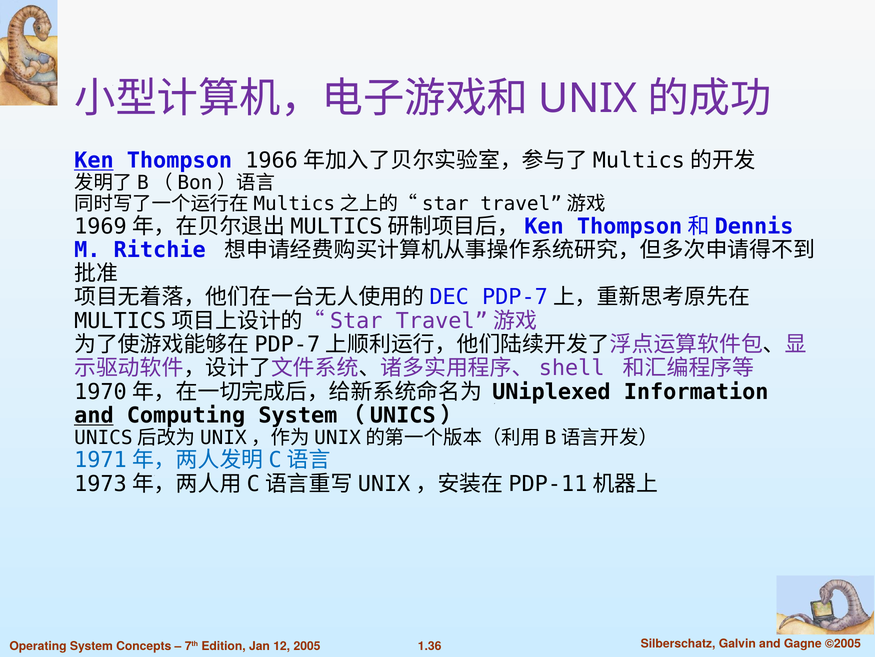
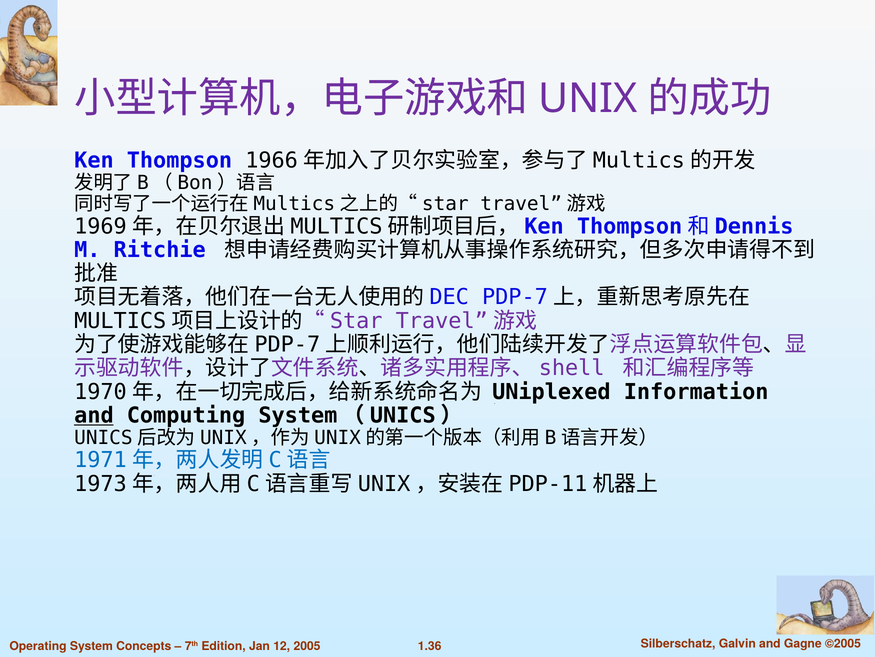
Ken underline: present -> none (94, 160)
